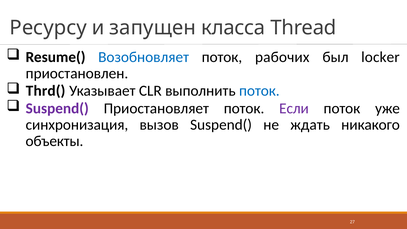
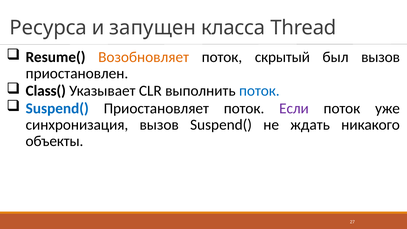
Ресурсу: Ресурсу -> Ресурса (48, 28)
Возобновляет colour: blue -> orange (144, 57)
рабочих: рабочих -> скрытый (282, 57)
был locker: locker -> вызов (381, 57)
Thrd(: Thrd( -> Class( (46, 91)
Suspend( colour: purple -> blue (57, 108)
